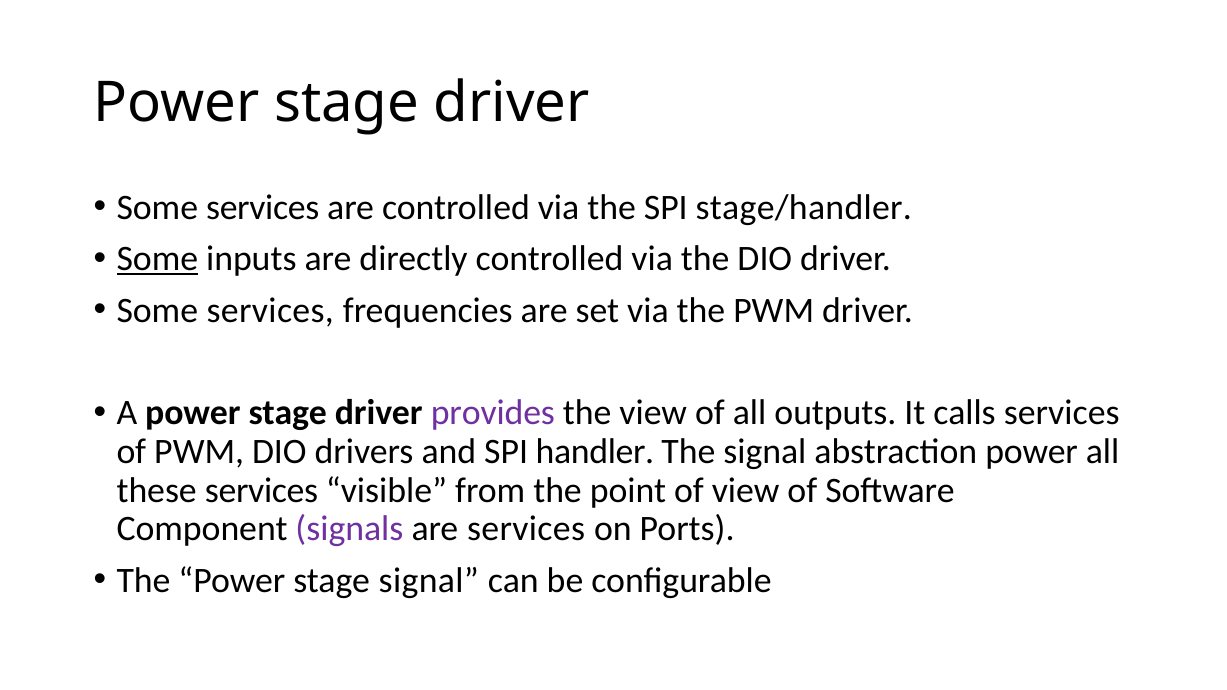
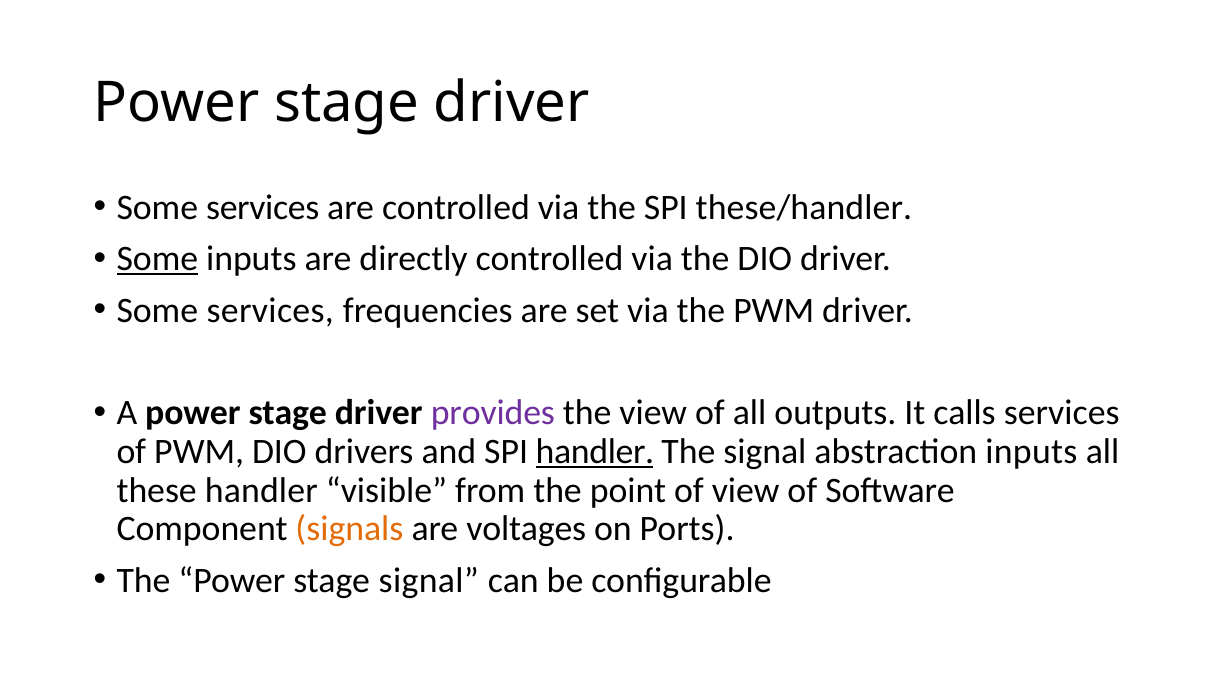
stage/handler: stage/handler -> these/handler (804, 207)
handler underline: none -> present (595, 452)
abstraction power: power -> inputs (1031, 452)
these services: services -> handler (261, 491)
signals colour: purple -> orange (349, 529)
are services: services -> voltages (526, 529)
